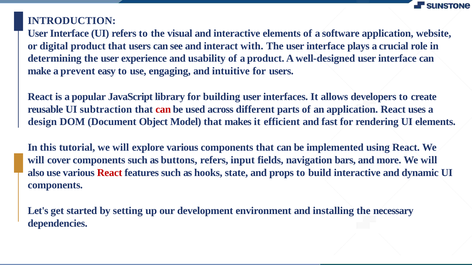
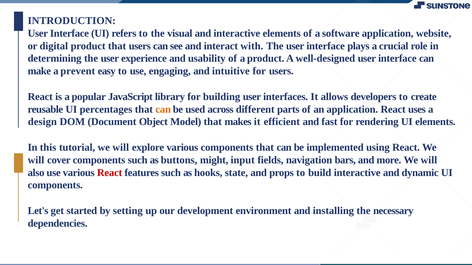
subtraction: subtraction -> percentages (106, 109)
can colour: red -> orange (163, 109)
buttons refers: refers -> might (214, 160)
